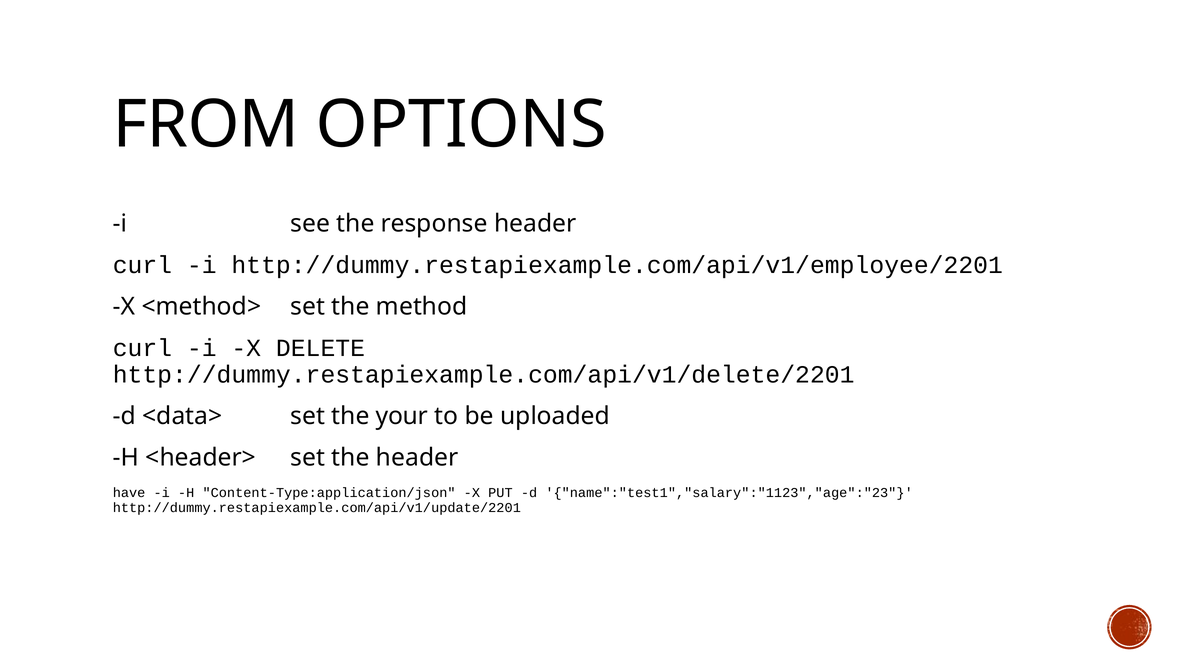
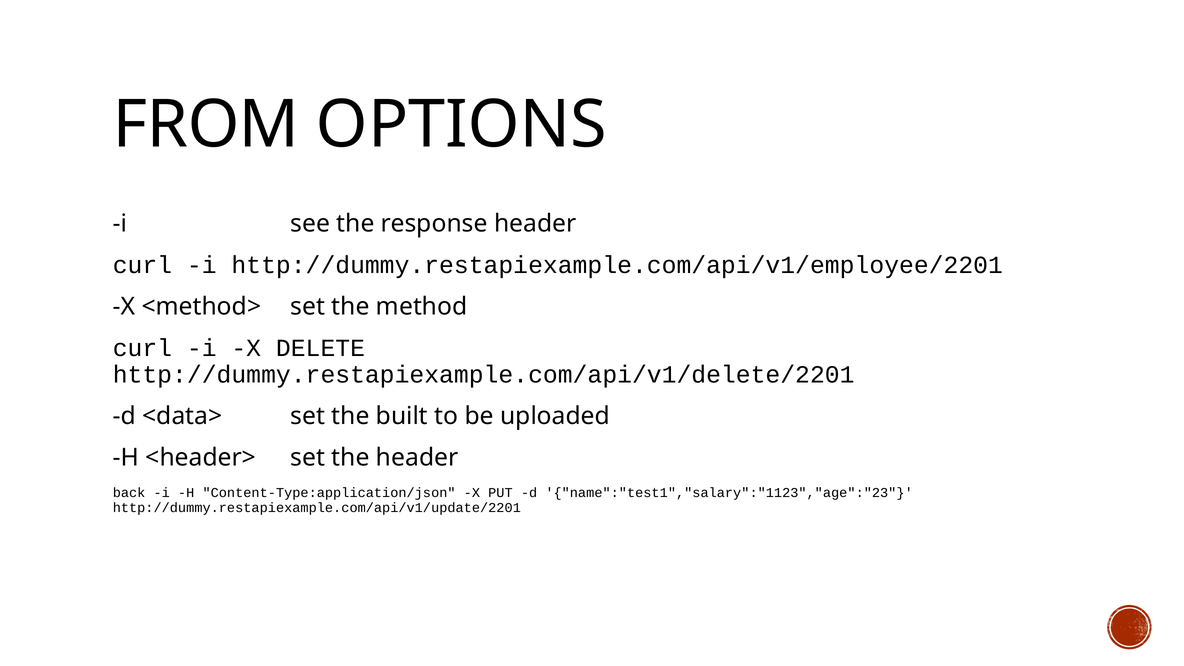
your: your -> built (402, 416)
have: have -> back (129, 493)
